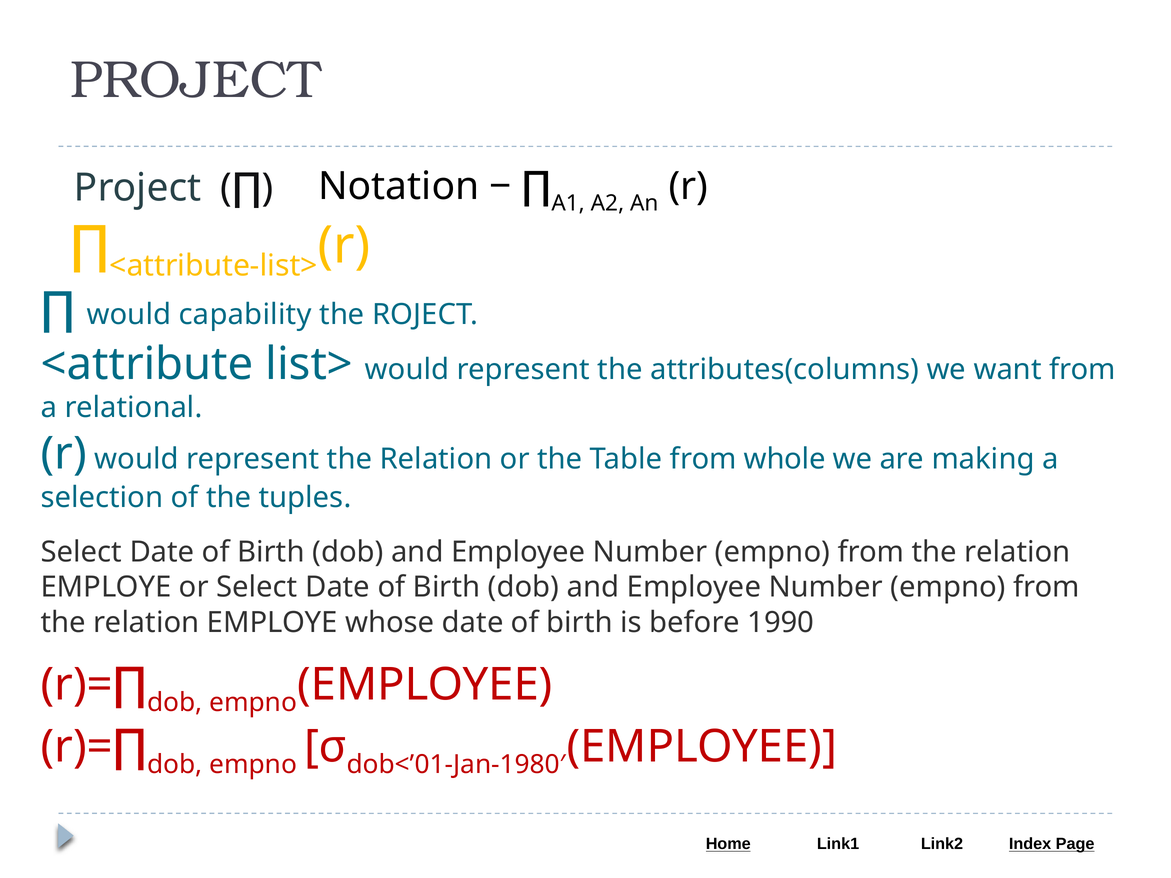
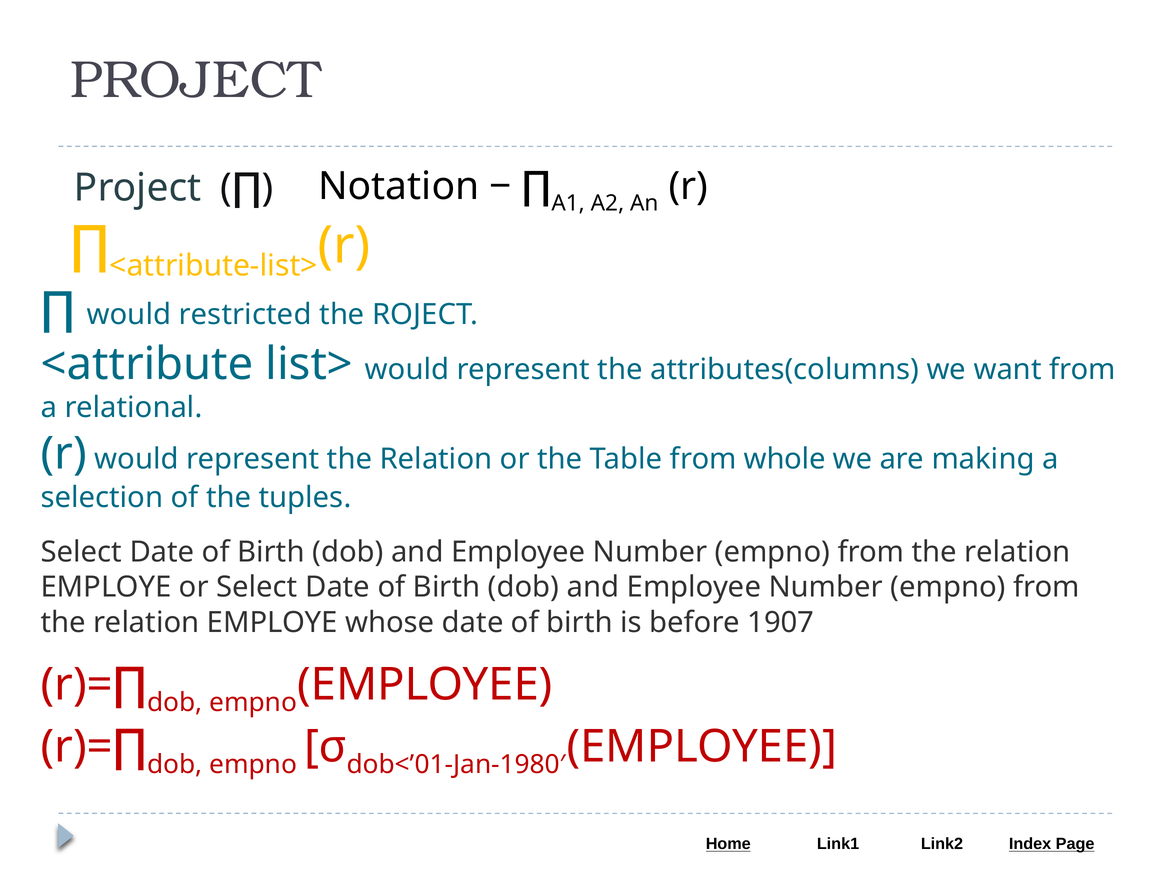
capability: capability -> restricted (245, 315)
1990: 1990 -> 1907 (781, 623)
